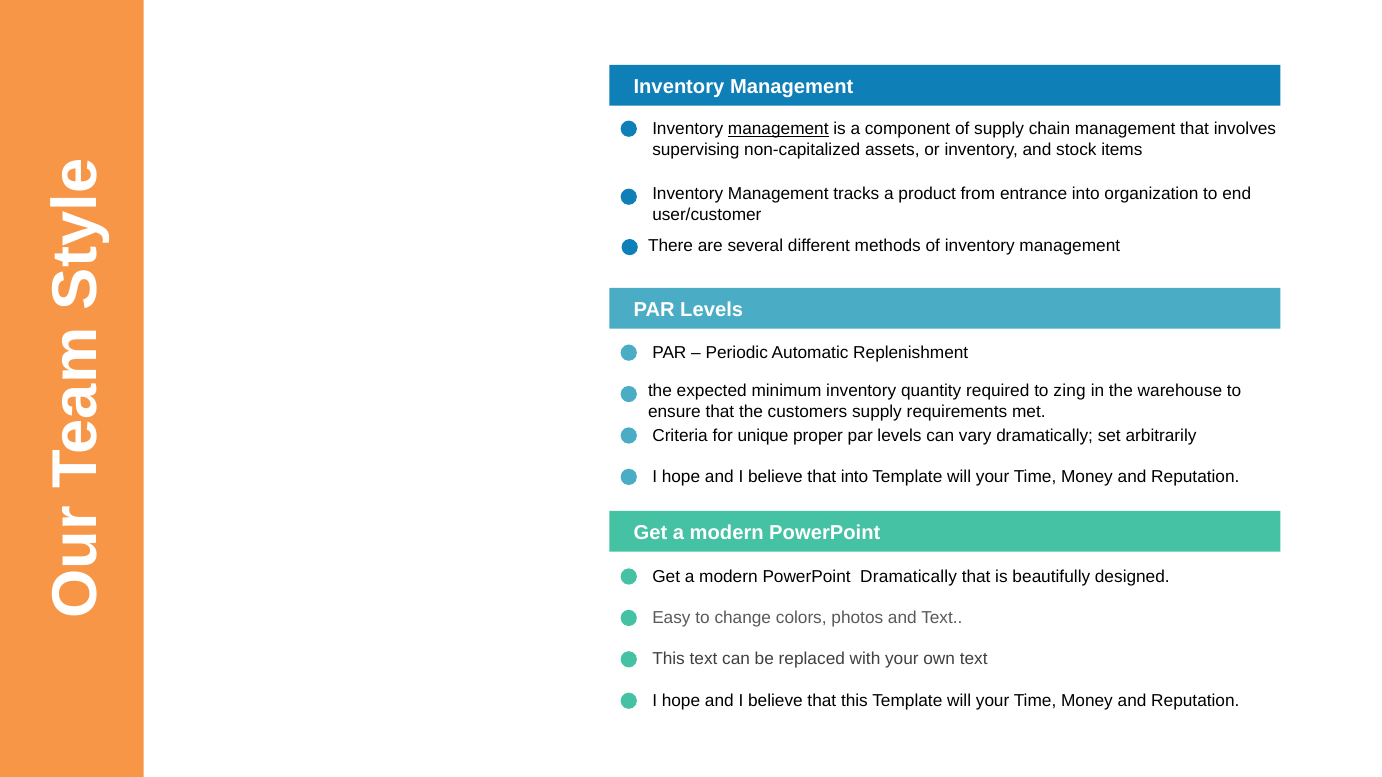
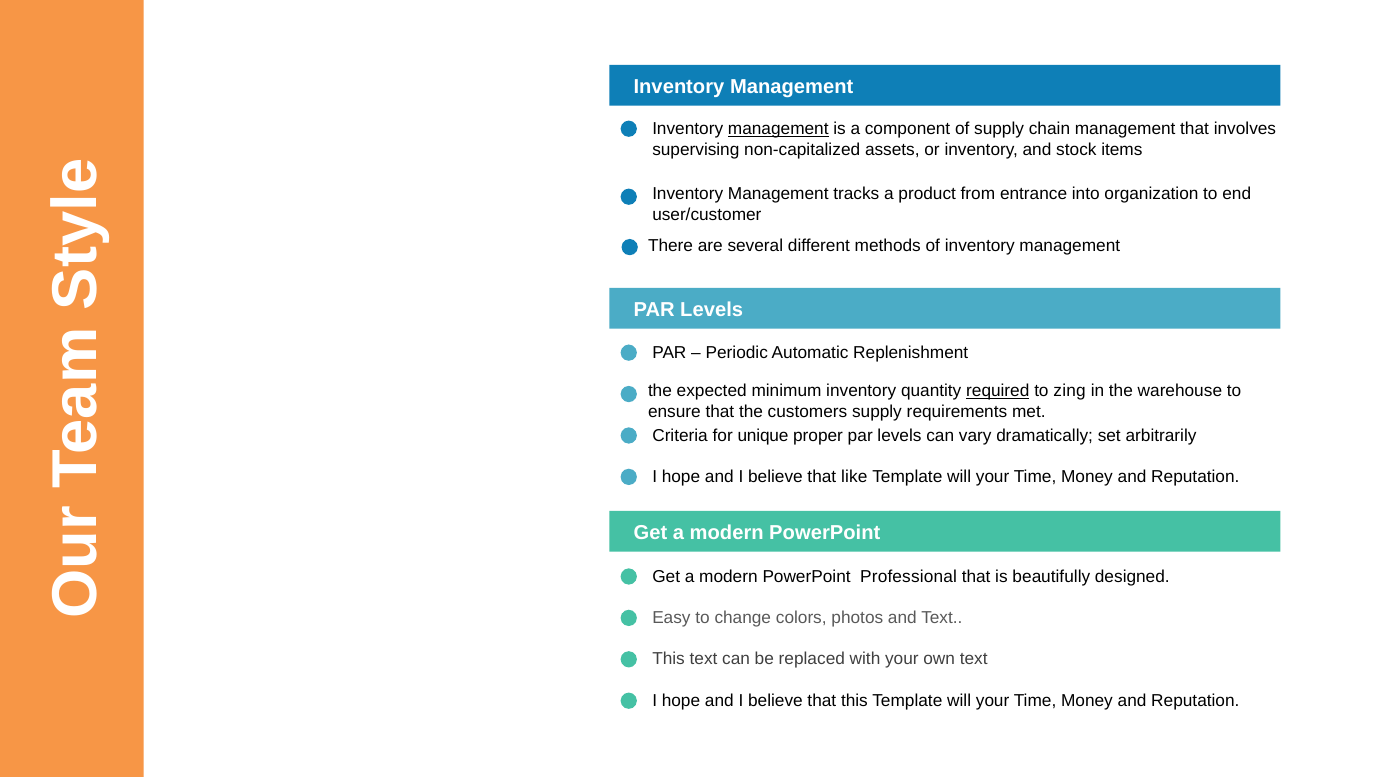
required underline: none -> present (998, 391)
that into: into -> like (854, 477)
PowerPoint Dramatically: Dramatically -> Professional (909, 577)
